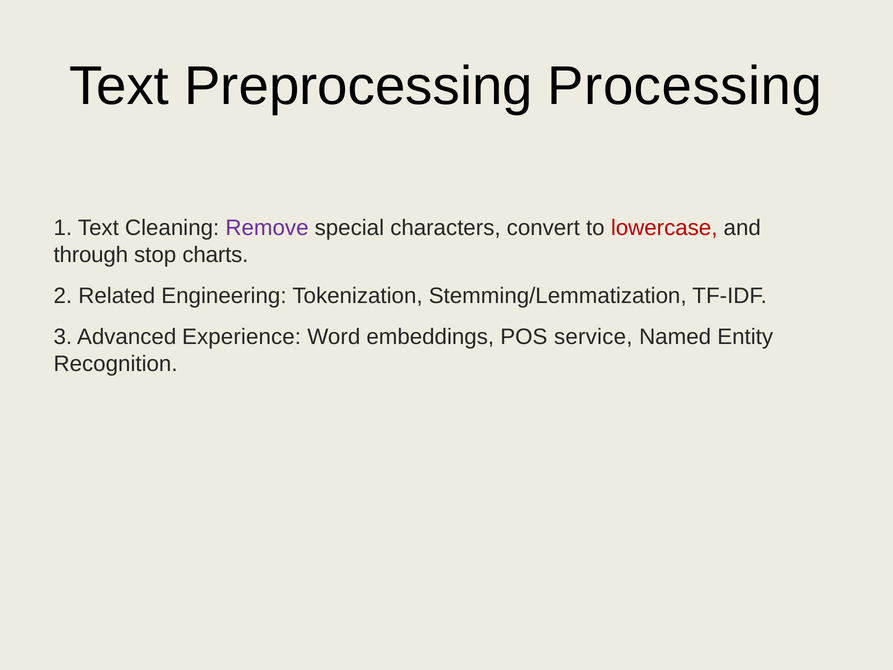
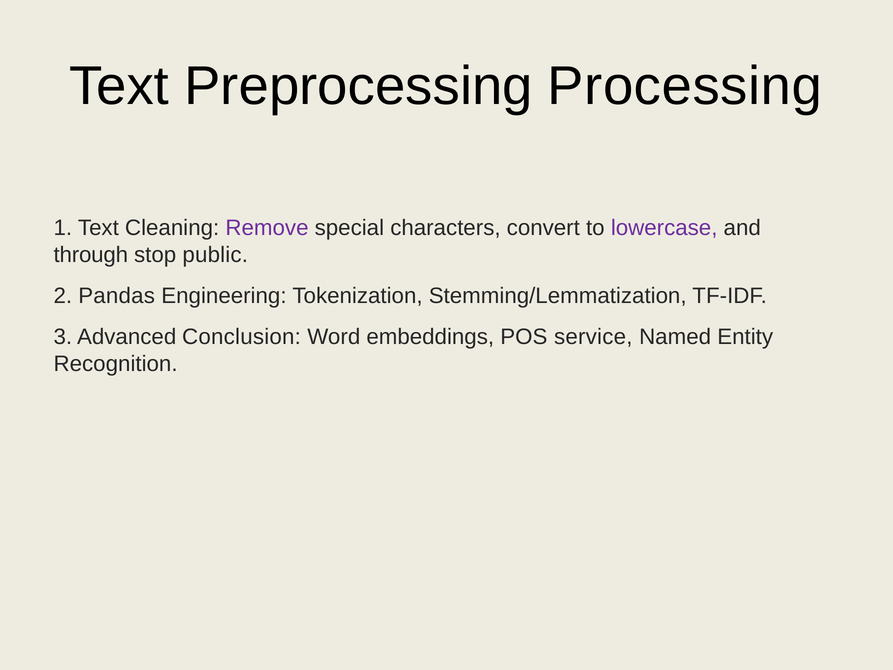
lowercase colour: red -> purple (664, 228)
charts: charts -> public (215, 255)
Related: Related -> Pandas (117, 296)
Experience: Experience -> Conclusion (242, 337)
